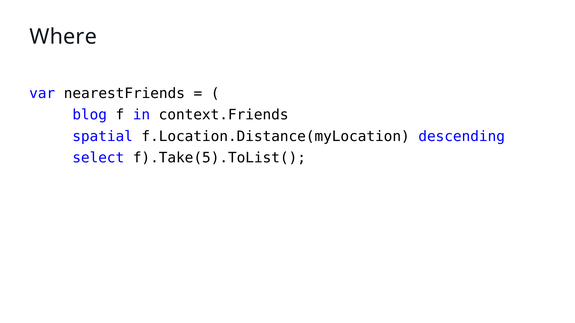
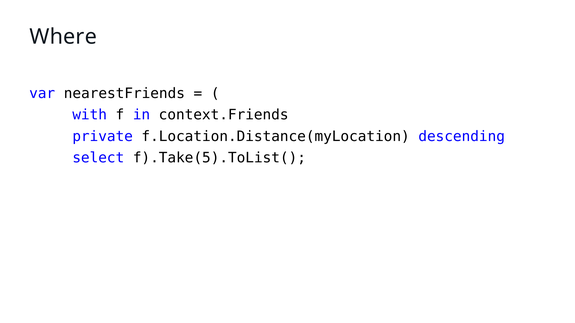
blog: blog -> with (90, 115)
spatial: spatial -> private (103, 137)
